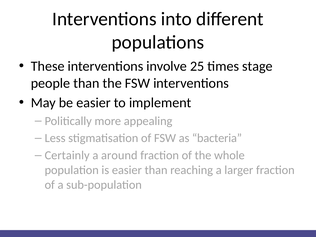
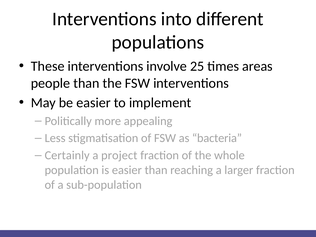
stage: stage -> areas (257, 66)
around: around -> project (119, 155)
